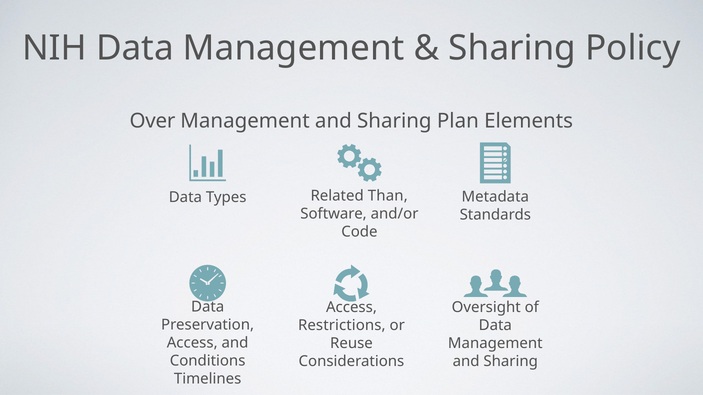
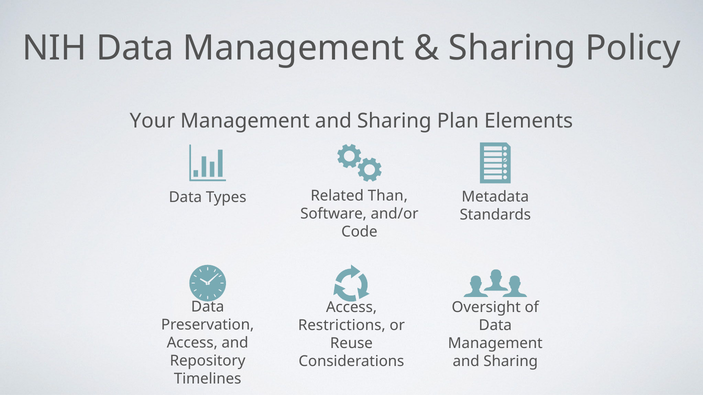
Over: Over -> Your (152, 121)
Conditions: Conditions -> Repository (208, 361)
